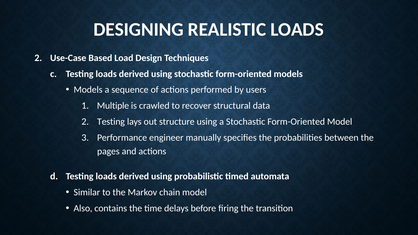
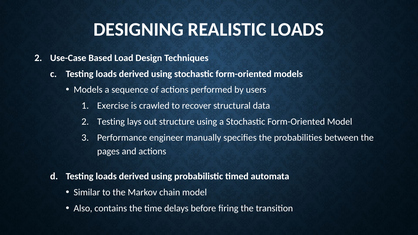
Multiple: Multiple -> Exercise (113, 106)
